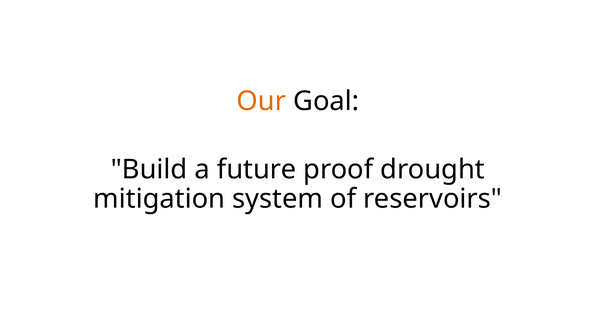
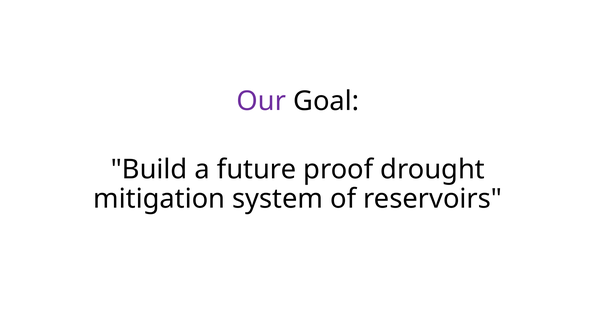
Our colour: orange -> purple (261, 101)
